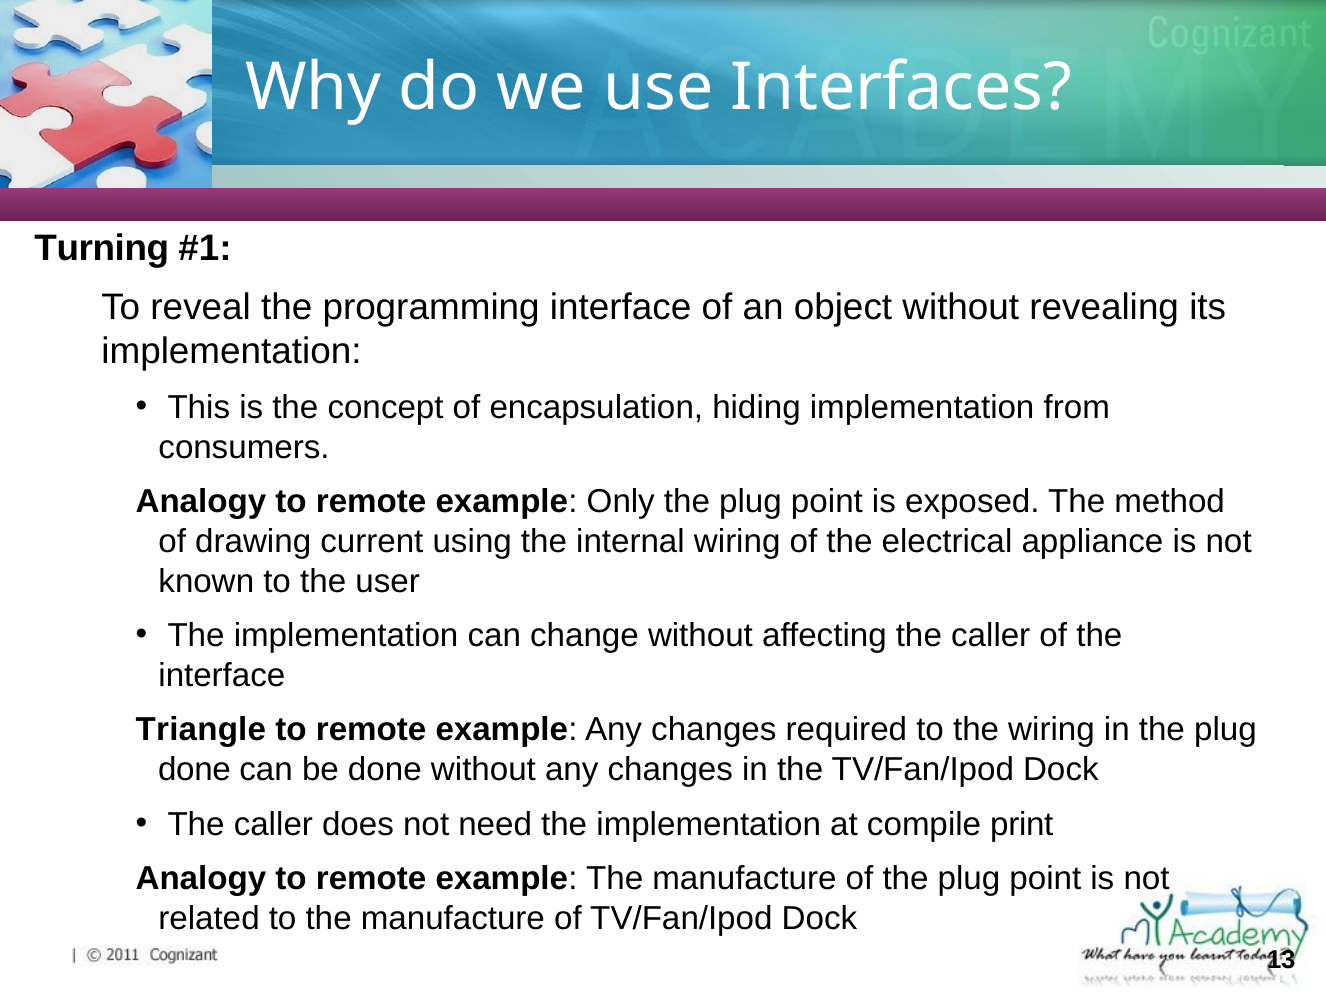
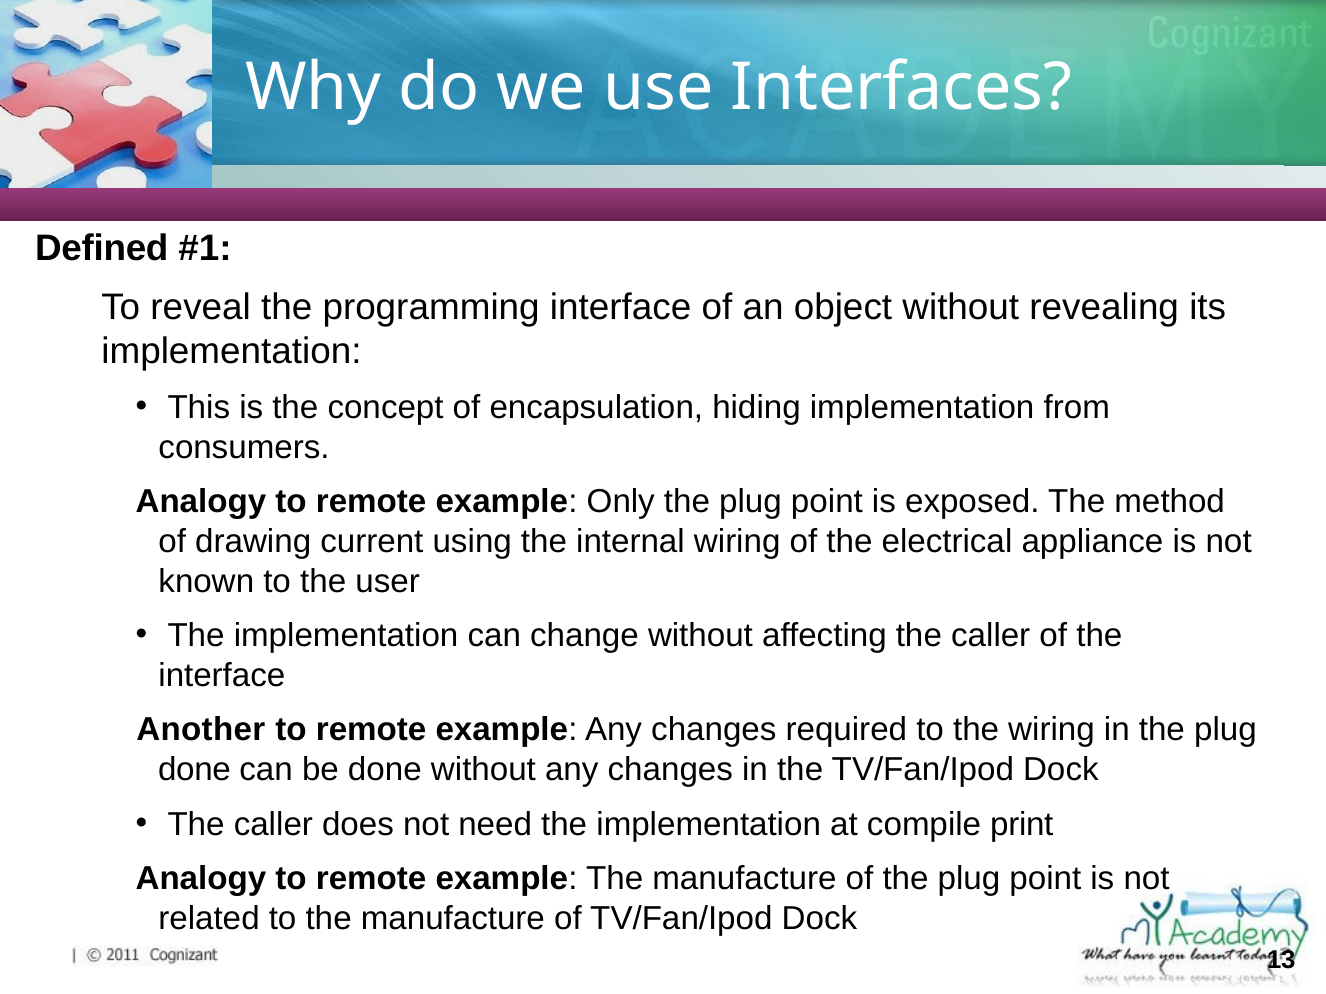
Turning: Turning -> Defined (102, 248)
Triangle: Triangle -> Another (201, 730)
